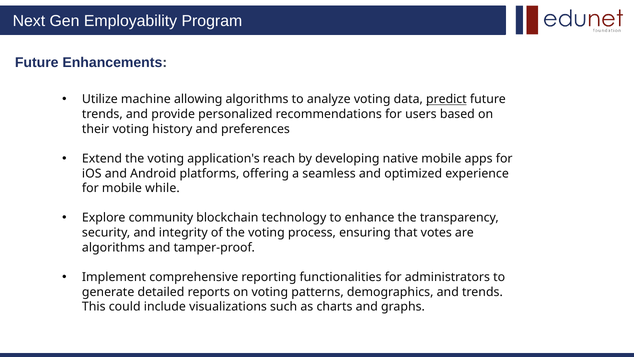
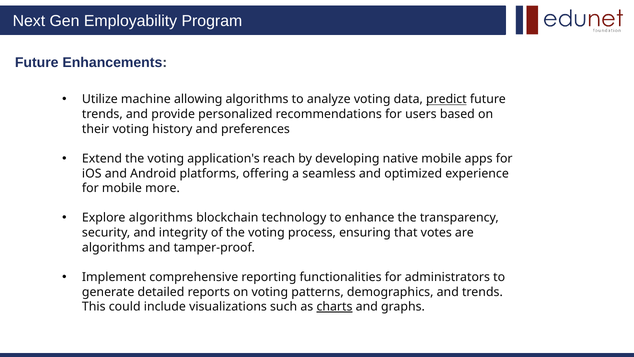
while: while -> more (163, 188)
Explore community: community -> algorithms (161, 218)
charts underline: none -> present (334, 306)
